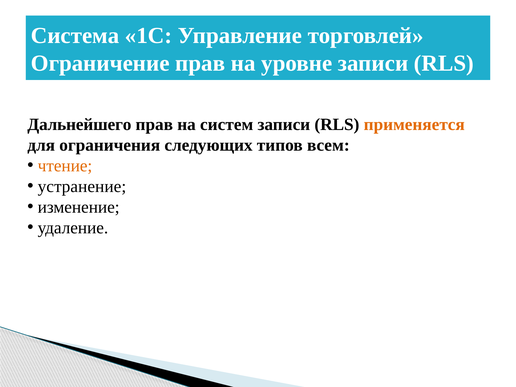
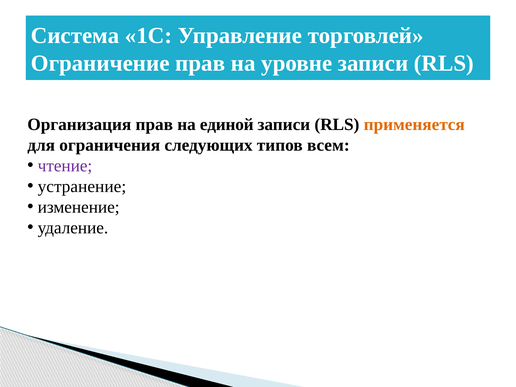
Дальнейшего: Дальнейшего -> Организация (79, 125)
систем: систем -> единой (227, 125)
чтение colour: orange -> purple (65, 166)
